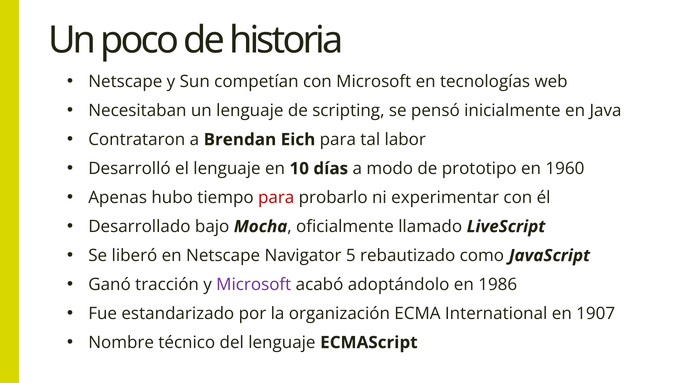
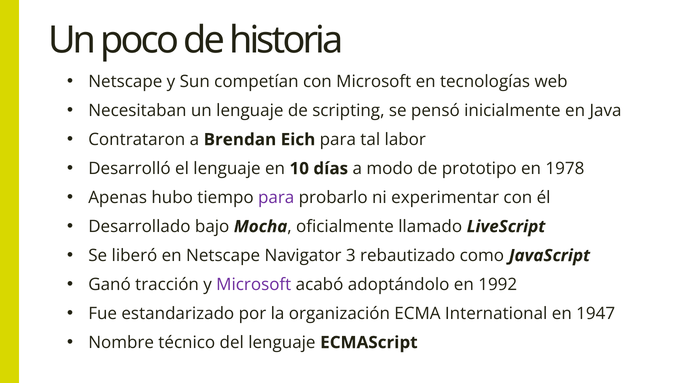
1960: 1960 -> 1978 (565, 169)
para colour: red -> purple (276, 198)
5: 5 -> 3 (351, 256)
1986: 1986 -> 1992 (498, 285)
1907: 1907 -> 1947 (596, 314)
